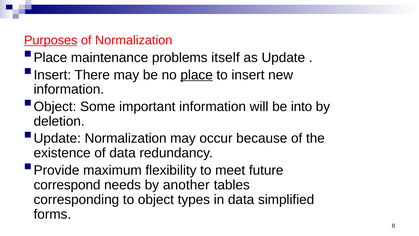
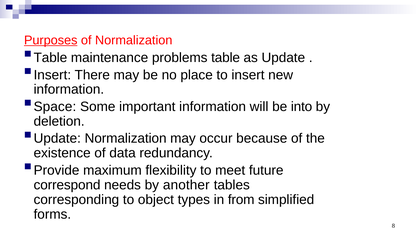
Place: Place -> Table (50, 58)
problems itself: itself -> table (226, 58)
place underline: present -> none (197, 75)
Object: Object -> Space (55, 107)
in data: data -> from (241, 199)
